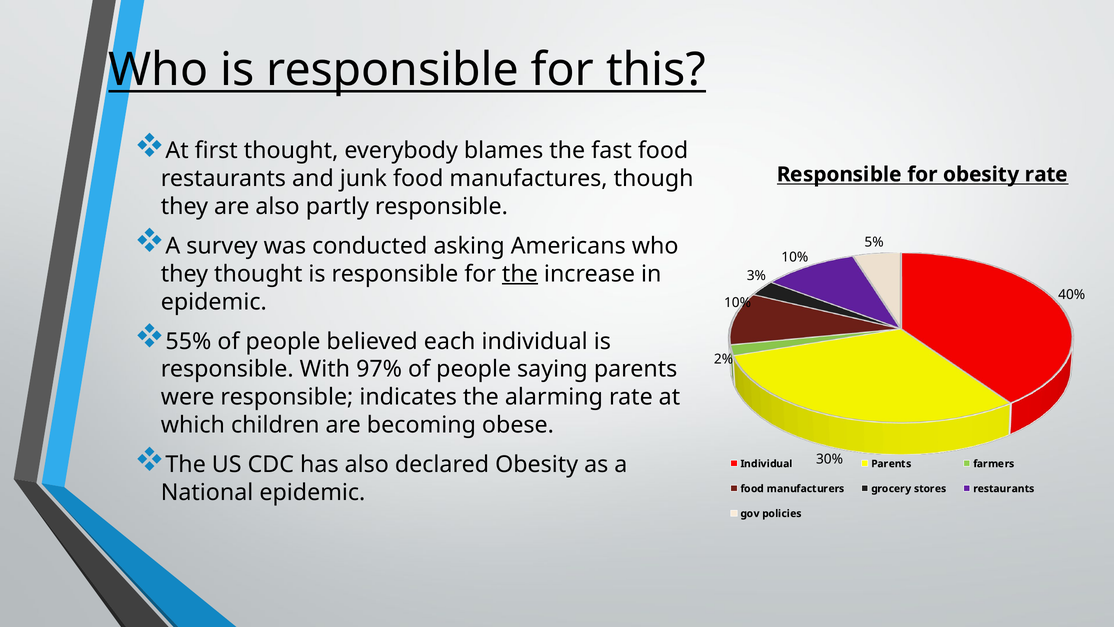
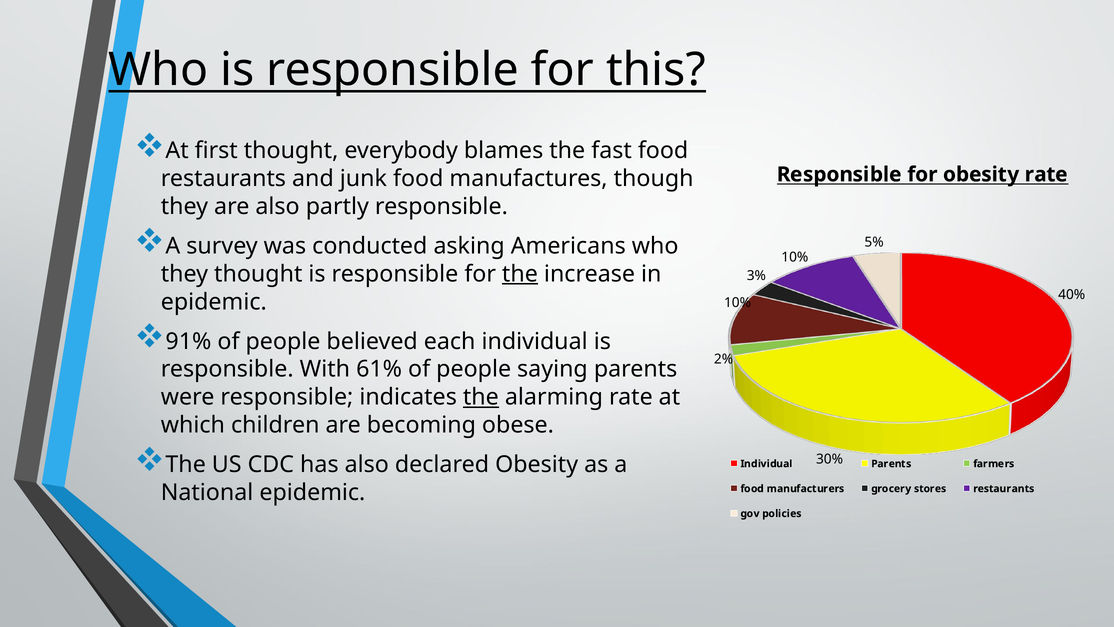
55%: 55% -> 91% (188, 341)
97%: 97% -> 61% (379, 369)
the underline: none -> present (481, 397)
